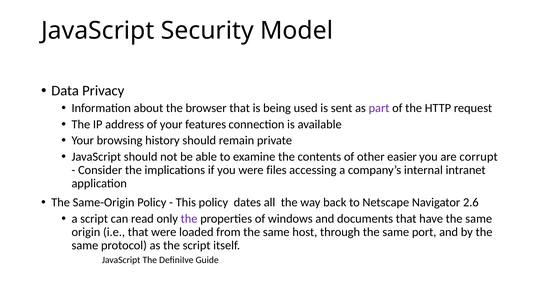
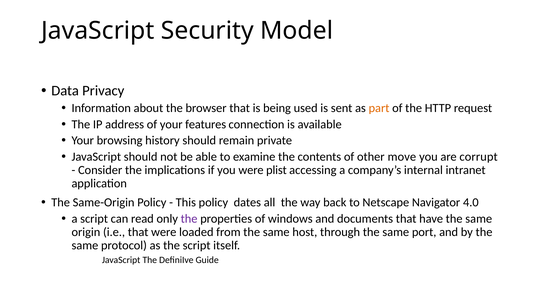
part colour: purple -> orange (379, 108)
easier: easier -> move (402, 157)
files: files -> plist (276, 170)
2.6: 2.6 -> 4.0 (471, 202)
